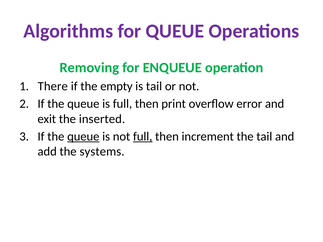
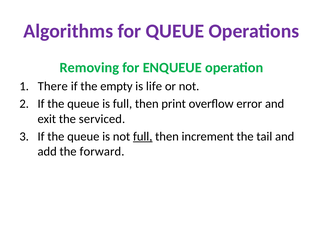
is tail: tail -> life (154, 86)
inserted: inserted -> serviced (102, 119)
queue underline: present -> none (83, 137)
systems: systems -> forward (102, 152)
